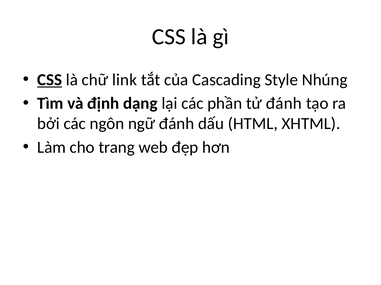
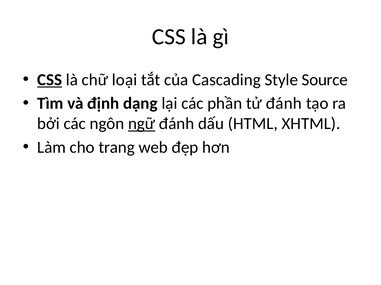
link: link -> loại (125, 80)
Nhúng: Nhúng -> Source (325, 80)
ngữ underline: none -> present (142, 124)
